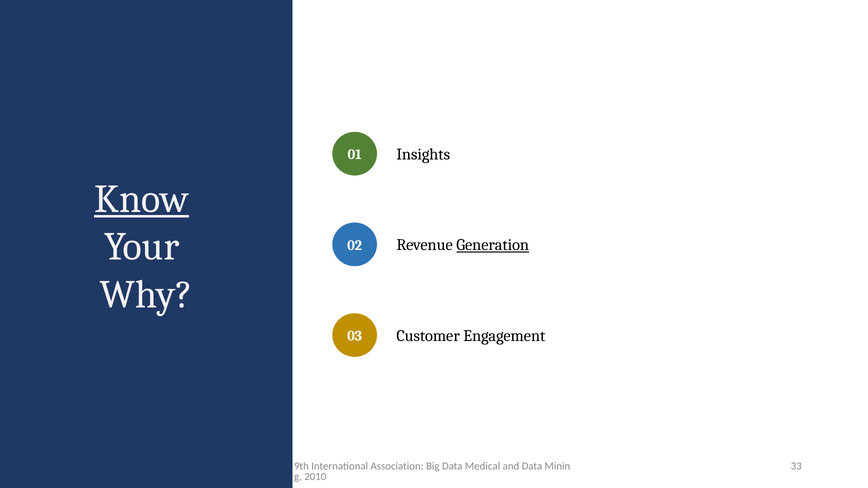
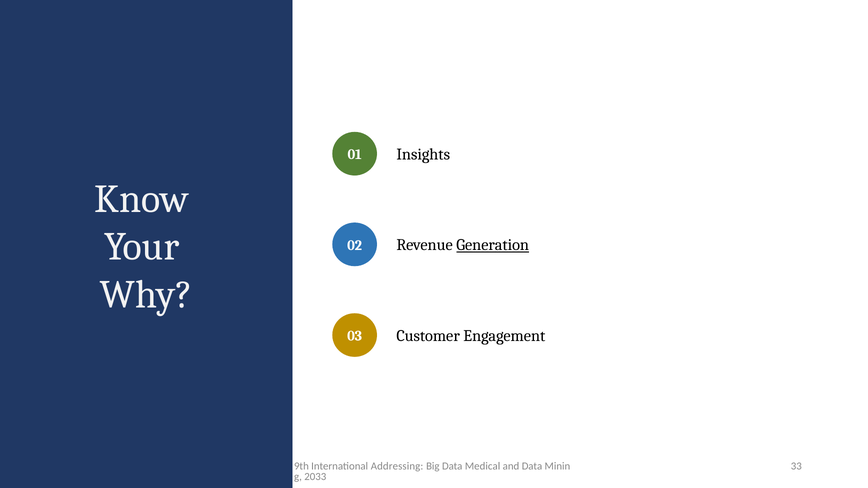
Know underline: present -> none (142, 199)
Association: Association -> Addressing (397, 466)
2010: 2010 -> 2033 (315, 477)
